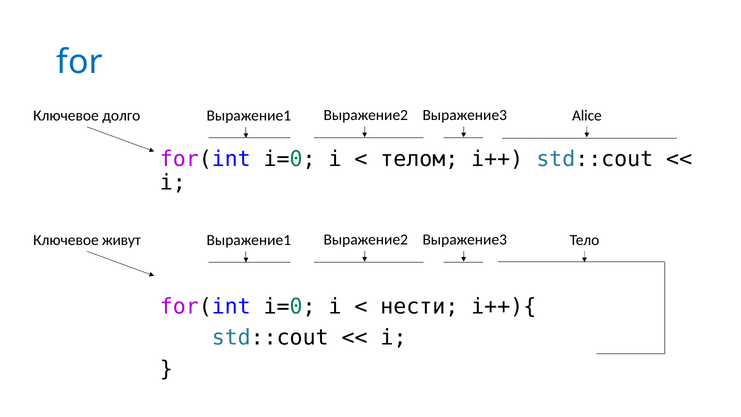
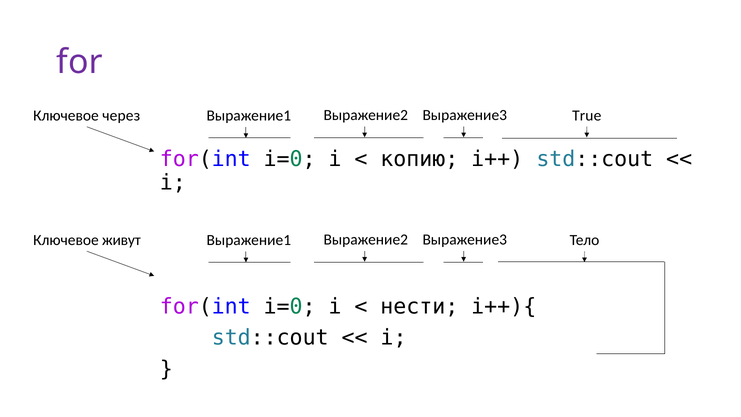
for colour: blue -> purple (80, 62)
долго: долго -> через (121, 116)
Alice: Alice -> True (587, 116)
телом: телом -> копию (419, 159)
